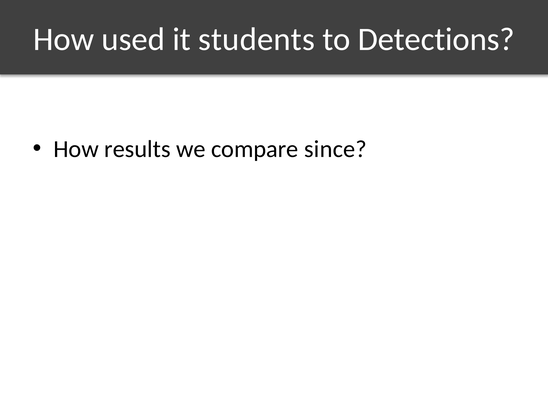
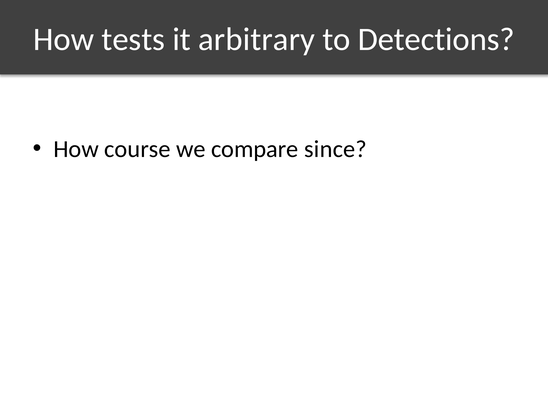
used: used -> tests (133, 39)
students: students -> arbitrary (257, 39)
results: results -> course (137, 149)
